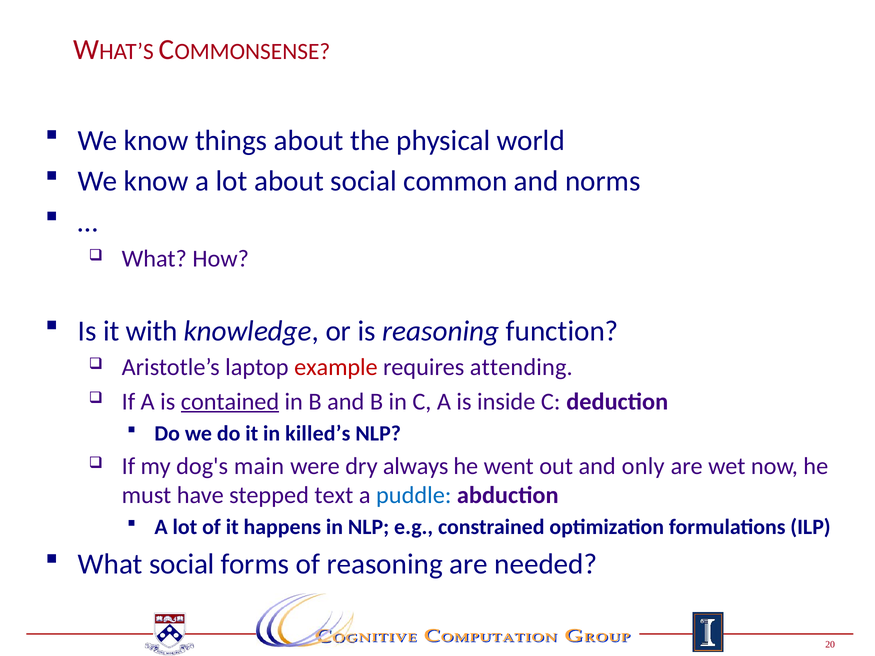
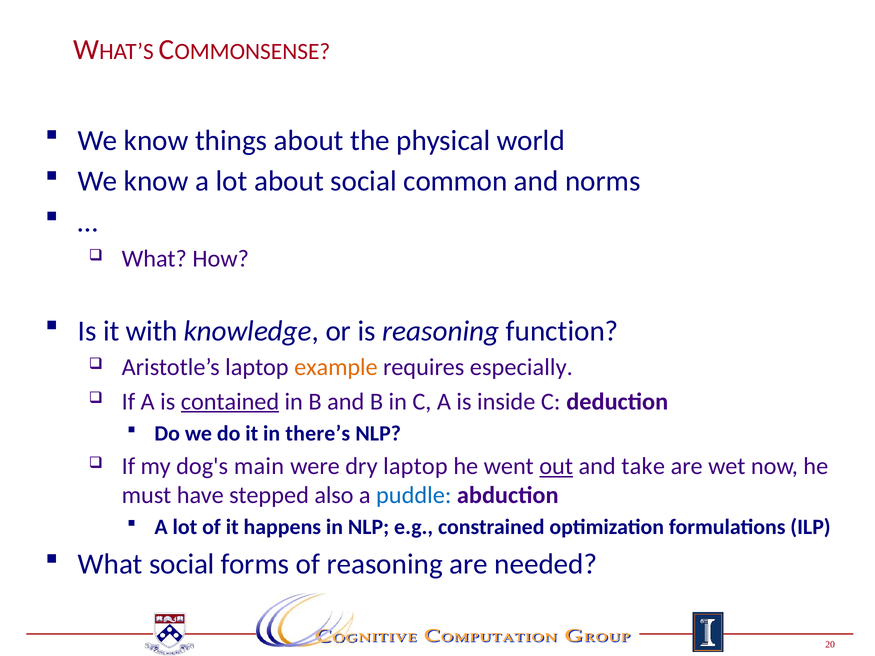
example colour: red -> orange (336, 368)
attending: attending -> especially (521, 368)
killed’s: killed’s -> there’s (318, 434)
dry always: always -> laptop (415, 466)
out underline: none -> present (556, 466)
only: only -> take (643, 466)
text: text -> also (334, 495)
